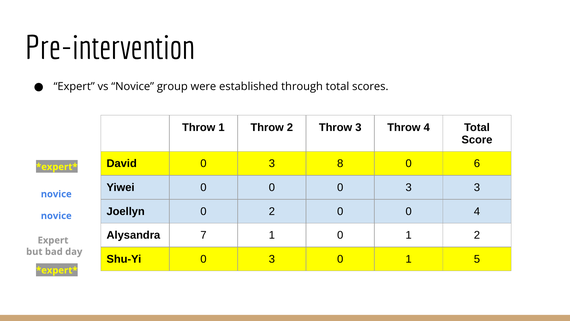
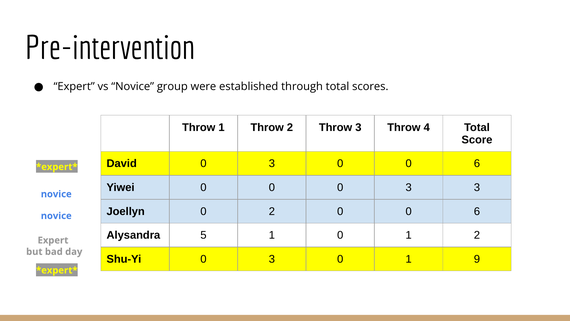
David 0 3 8: 8 -> 0 (340, 163)
2 0 0 4: 4 -> 6 (477, 211)
7: 7 -> 5 (203, 235)
5: 5 -> 9 (477, 259)
